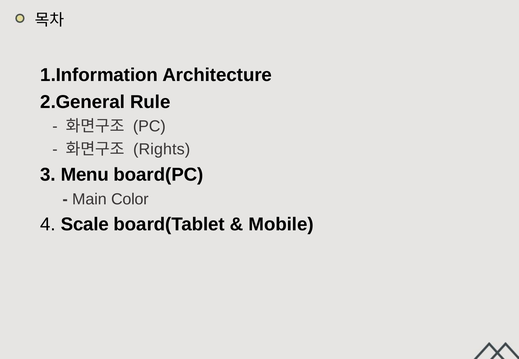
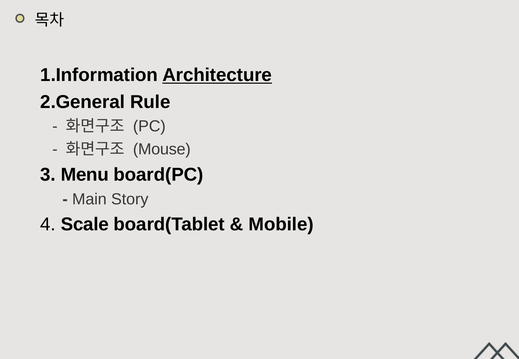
Architecture underline: none -> present (217, 75)
Rights: Rights -> Mouse (162, 149)
Color: Color -> Story (130, 199)
